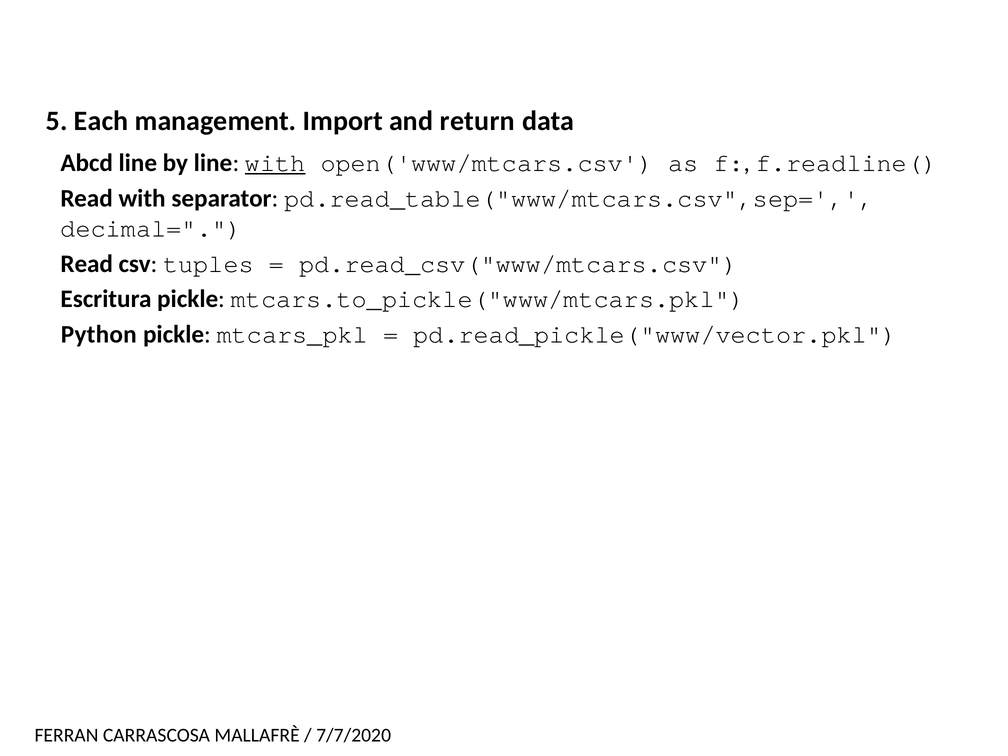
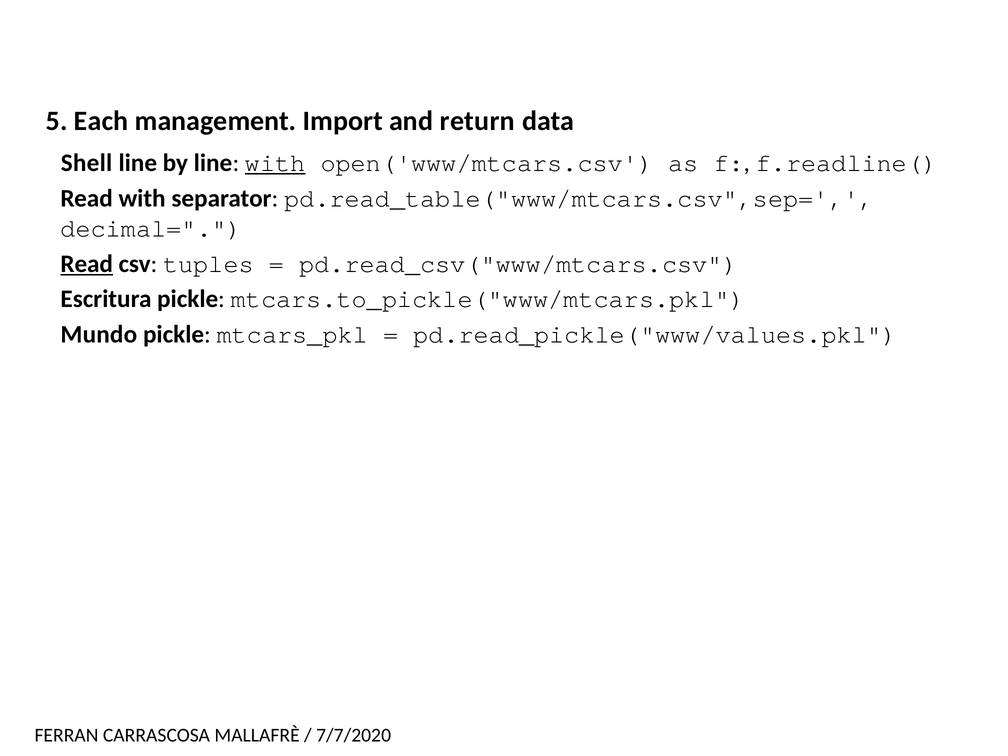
Abcd: Abcd -> Shell (87, 163)
Read underline: none -> present (87, 264)
Python: Python -> Mundo (99, 334)
pd.read_pickle("www/vector.pkl: pd.read_pickle("www/vector.pkl -> pd.read_pickle("www/values.pkl (655, 334)
